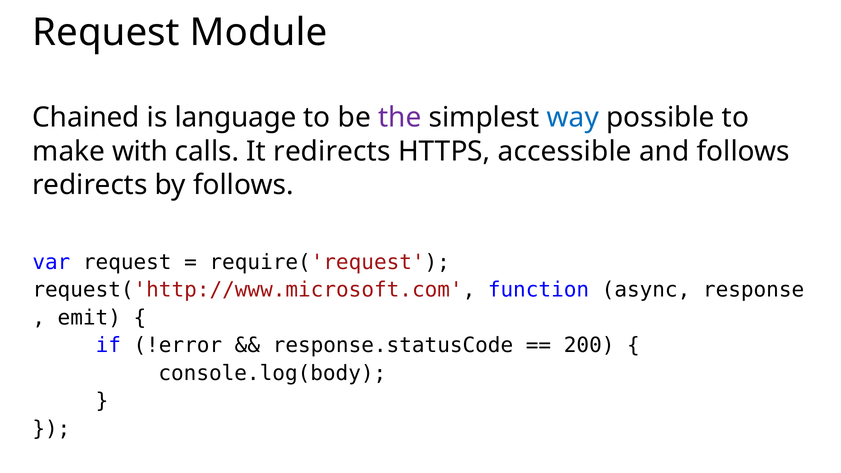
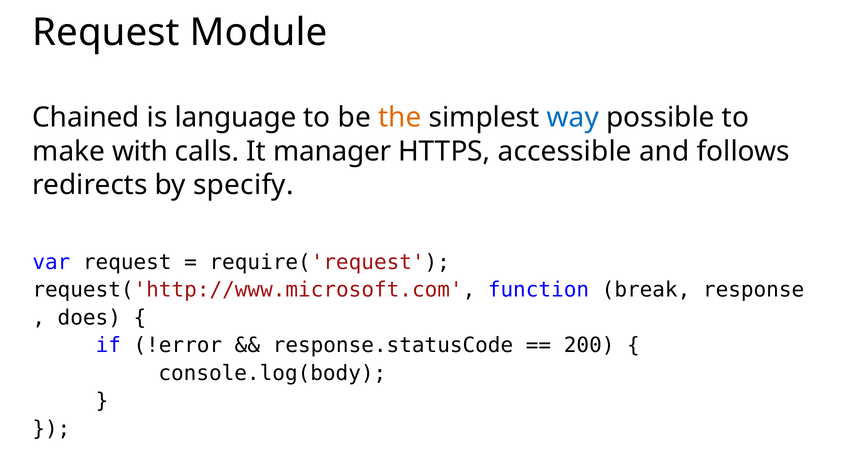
the colour: purple -> orange (400, 118)
It redirects: redirects -> manager (332, 151)
by follows: follows -> specify (243, 185)
async: async -> break (646, 290)
emit: emit -> does (89, 318)
